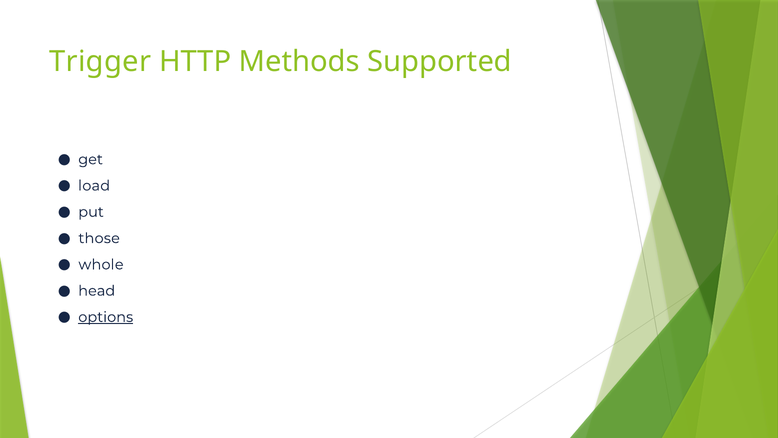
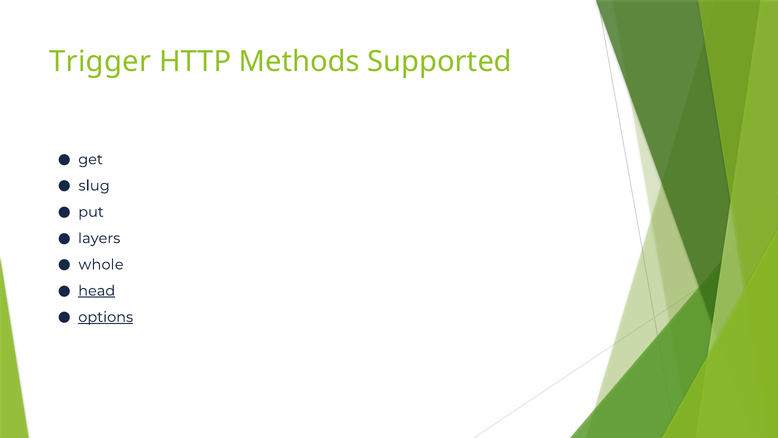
load: load -> slug (94, 186)
those: those -> layers (99, 238)
head underline: none -> present (97, 291)
